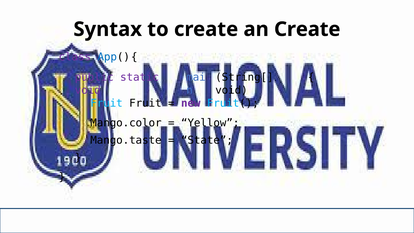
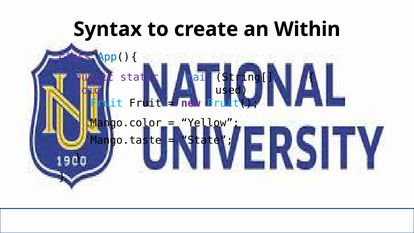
an Create: Create -> Within (307, 29)
void: void -> used (231, 90)
